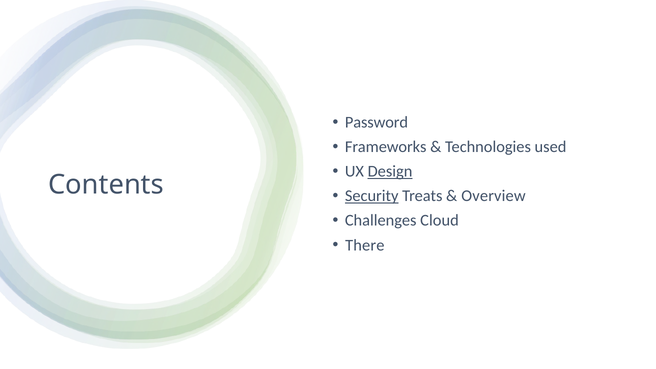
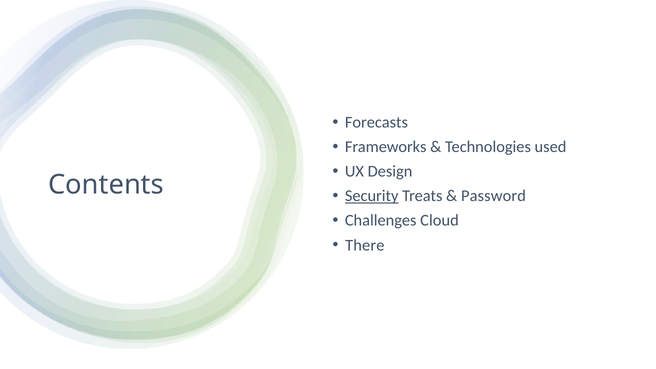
Password: Password -> Forecasts (376, 122)
Design underline: present -> none (390, 171)
Overview: Overview -> Password (493, 196)
